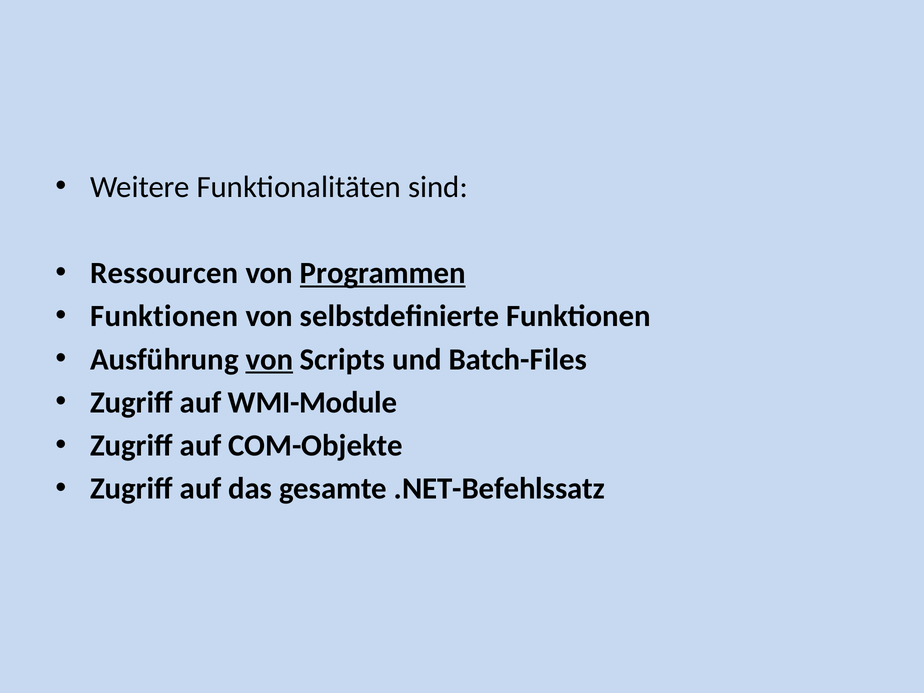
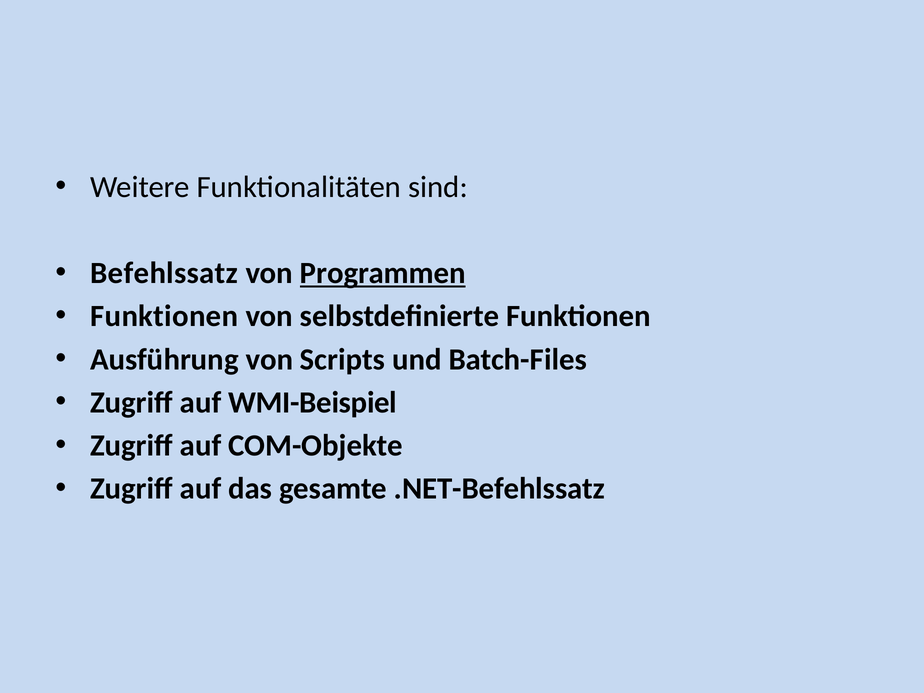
Ressourcen: Ressourcen -> Befehlssatz (164, 273)
von underline: present -> none (269, 359)
WMI-Module: WMI-Module -> WMI-Beispiel (313, 403)
